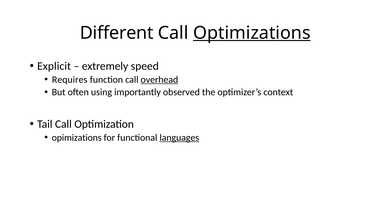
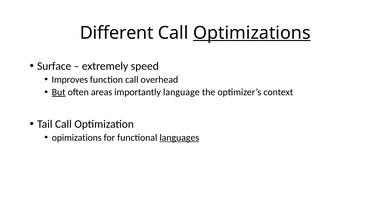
Explicit: Explicit -> Surface (54, 66)
Requires: Requires -> Improves (70, 80)
overhead underline: present -> none (159, 80)
But underline: none -> present (59, 92)
using: using -> areas (102, 92)
observed: observed -> language (181, 92)
